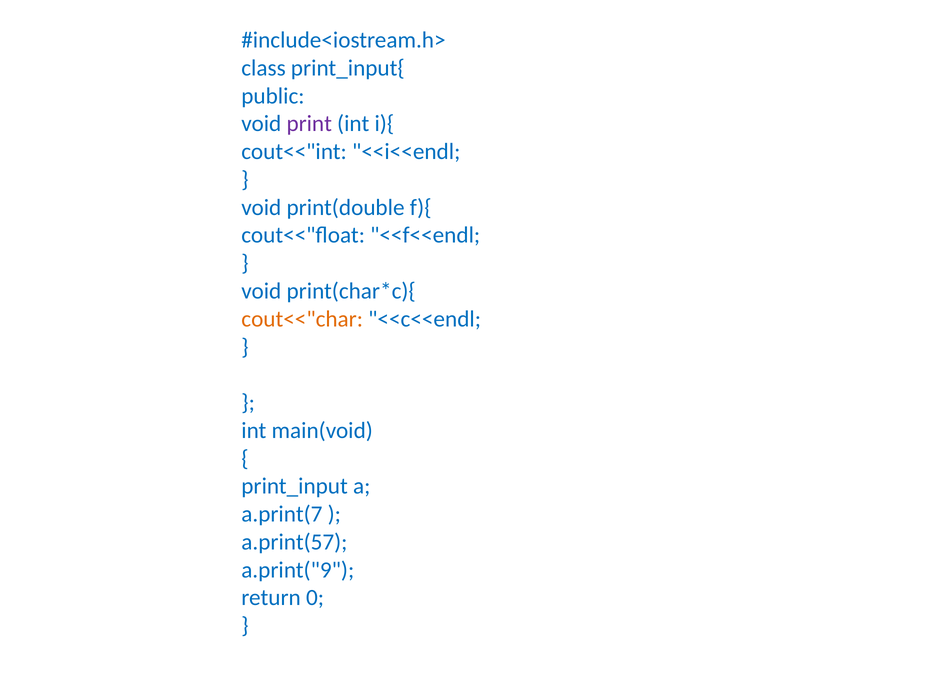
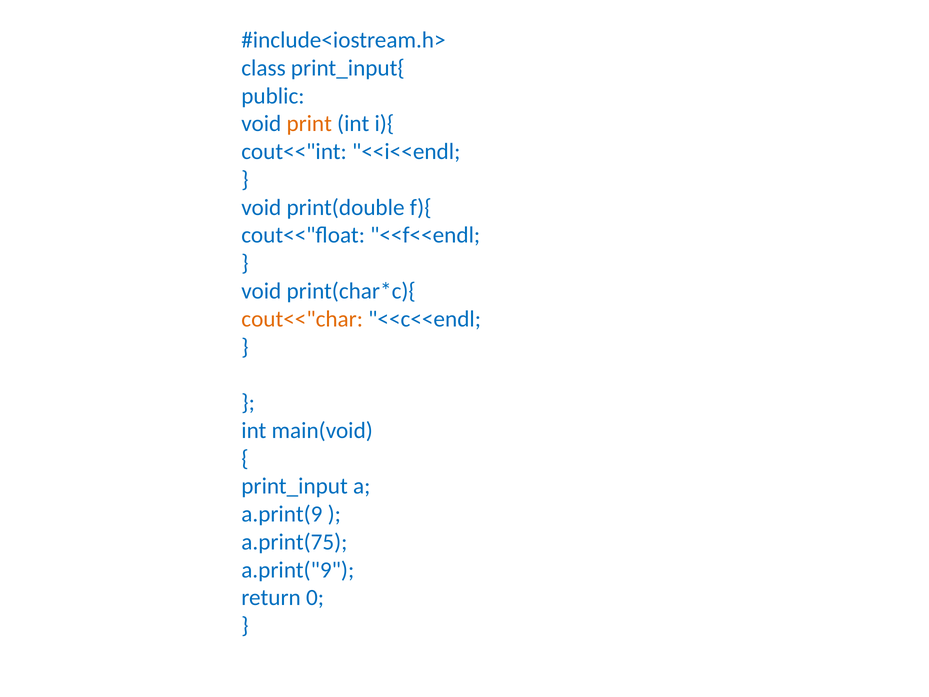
print colour: purple -> orange (309, 124)
a.print(7: a.print(7 -> a.print(9 (282, 514)
a.print(57: a.print(57 -> a.print(75 (294, 542)
